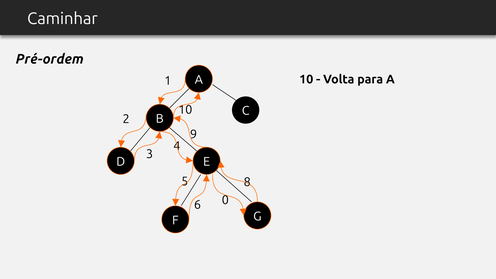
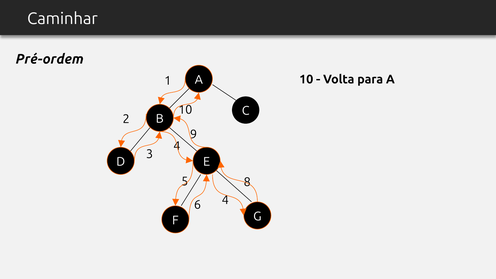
6 0: 0 -> 4 (225, 200)
